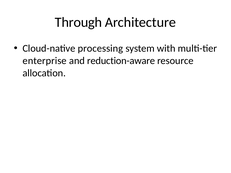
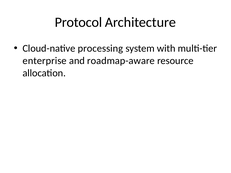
Through: Through -> Protocol (78, 22)
reduction-aware: reduction-aware -> roadmap-aware (121, 61)
